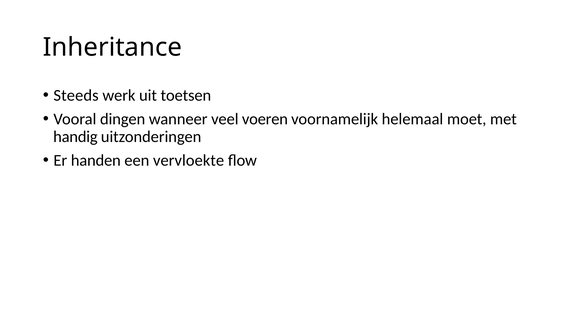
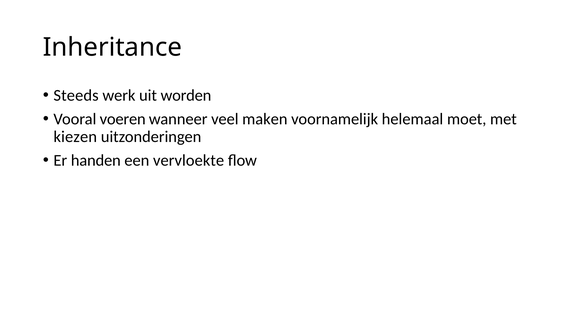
toetsen: toetsen -> worden (186, 95)
dingen: dingen -> voeren (123, 119)
voeren: voeren -> maken (265, 119)
handig: handig -> kiezen (75, 137)
